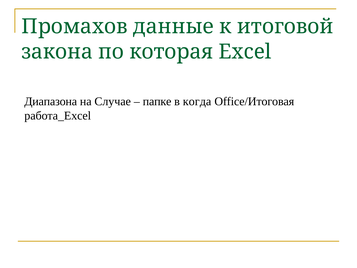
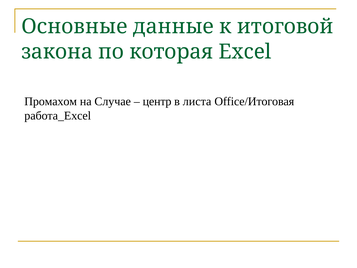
Промахов: Промахов -> Основные (74, 27)
Диапазона: Диапазона -> Промахом (51, 101)
папке: папке -> центр (157, 101)
когда: когда -> листа (197, 101)
